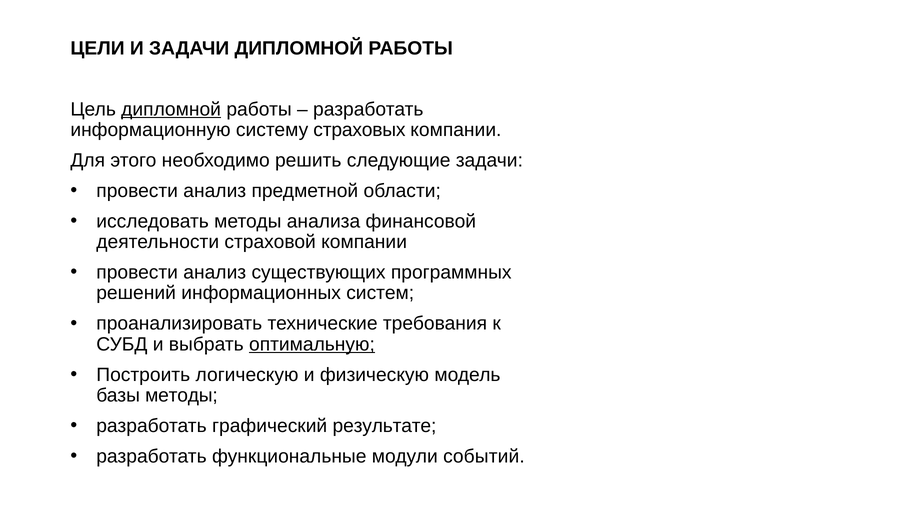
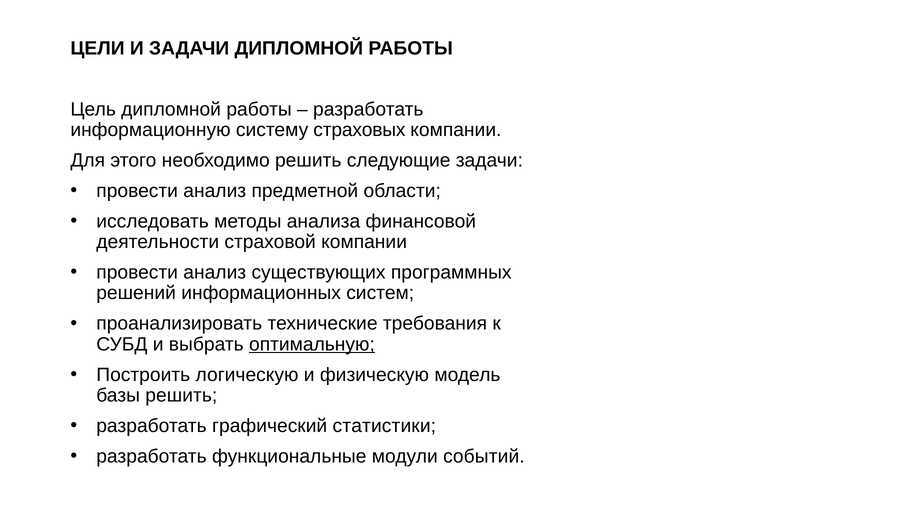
дипломной underline: present -> none (171, 109)
базы методы: методы -> решить (181, 395)
результате: результате -> статистики (384, 426)
